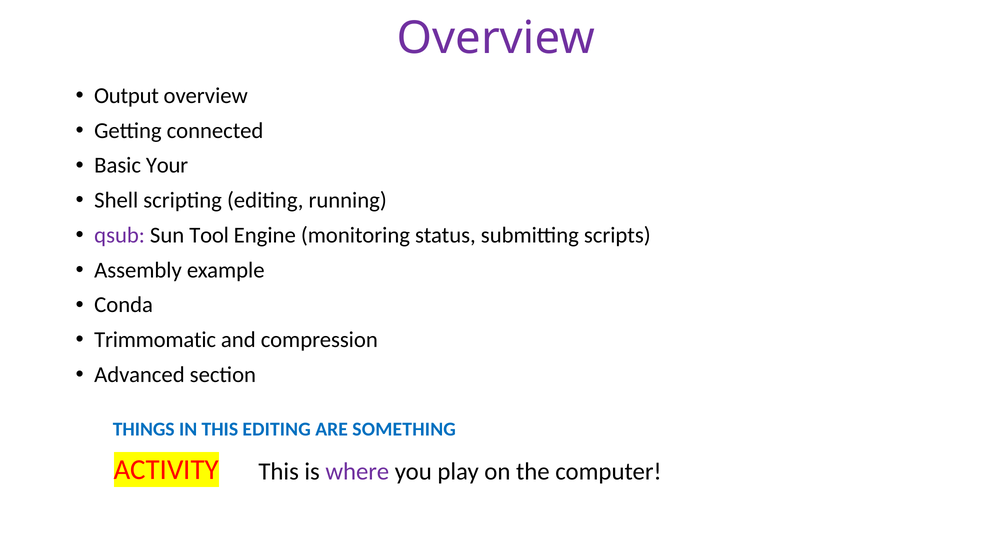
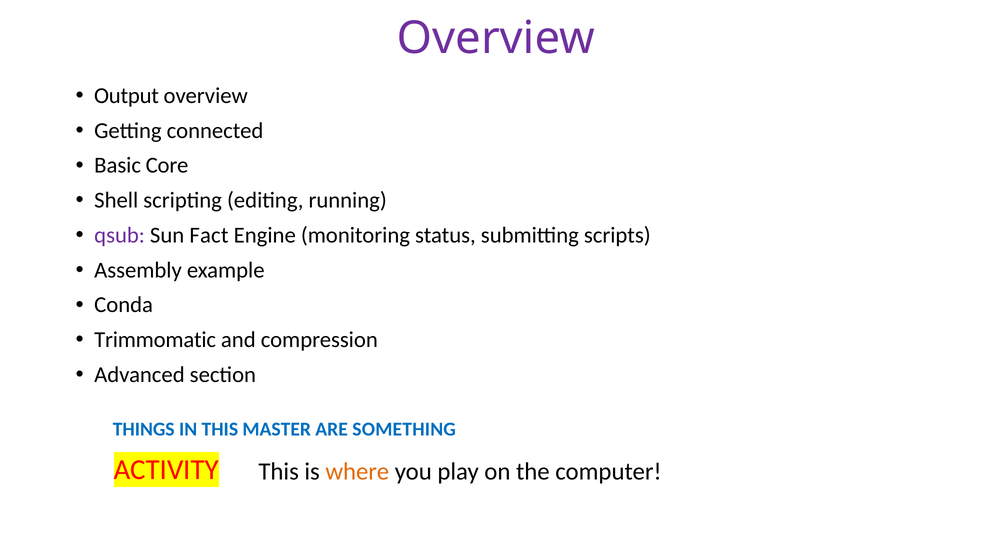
Your: Your -> Core (167, 165)
Tool: Tool -> Fact (209, 235)
THIS EDITING: EDITING -> MASTER (277, 429)
where colour: purple -> orange (357, 472)
